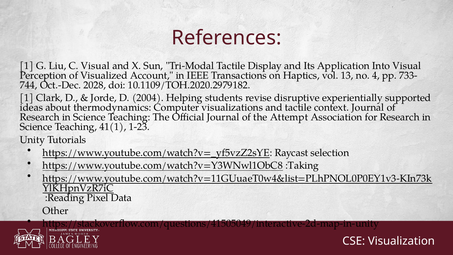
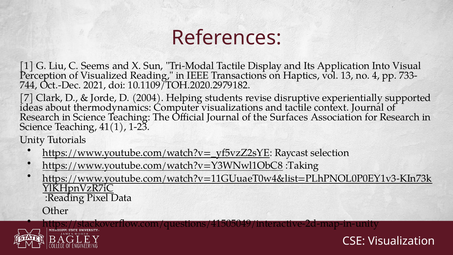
C Visual: Visual -> Seems (95, 66)
Account: Account -> Reading (152, 75)
2028: 2028 -> 2021 (95, 85)
1: 1 -> 7 (27, 98)
Attempt: Attempt -> Surfaces (289, 117)
